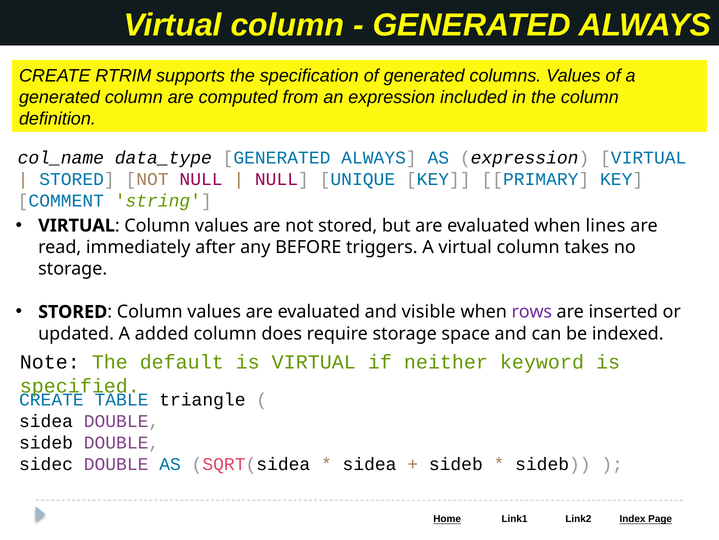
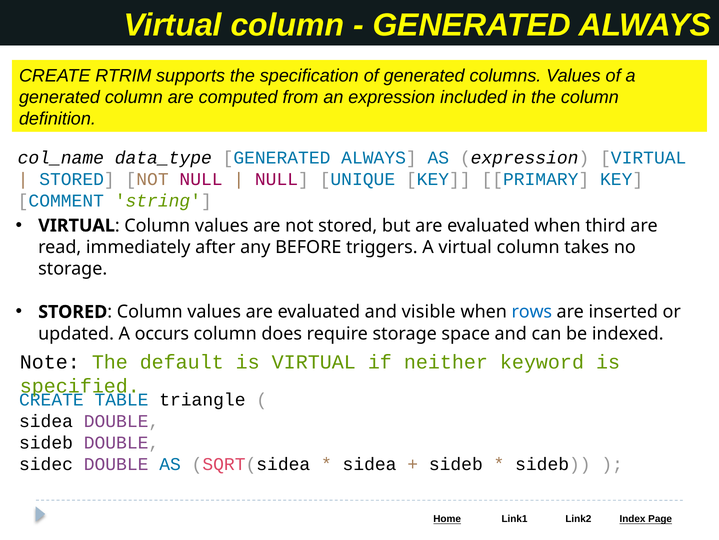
lines: lines -> third (606, 225)
rows colour: purple -> blue (532, 312)
added: added -> occurs (162, 333)
